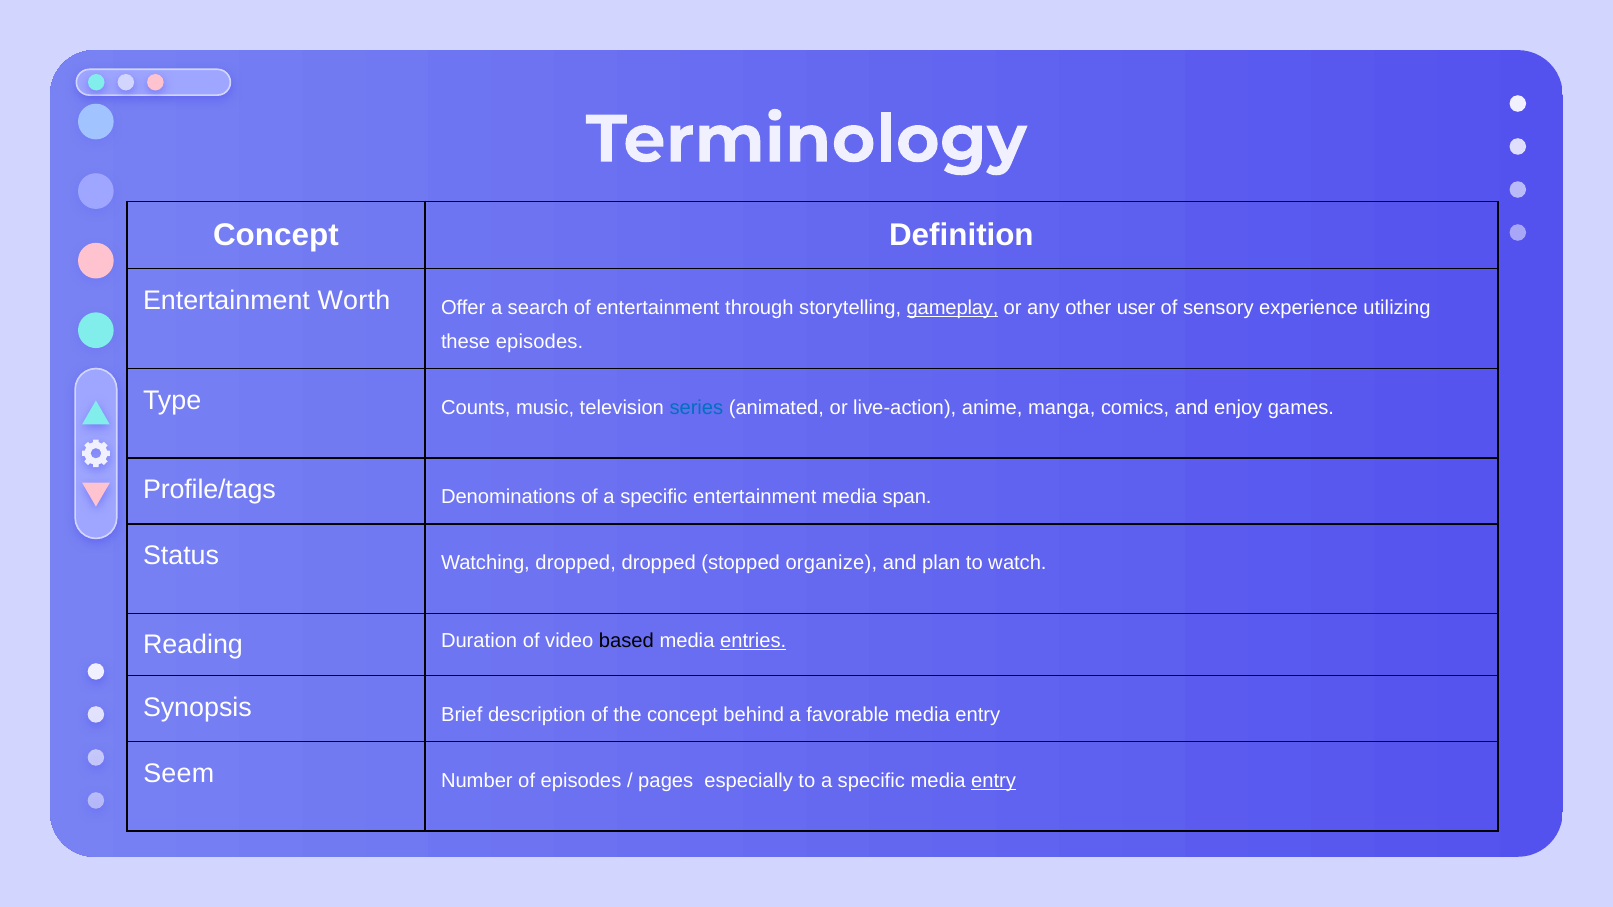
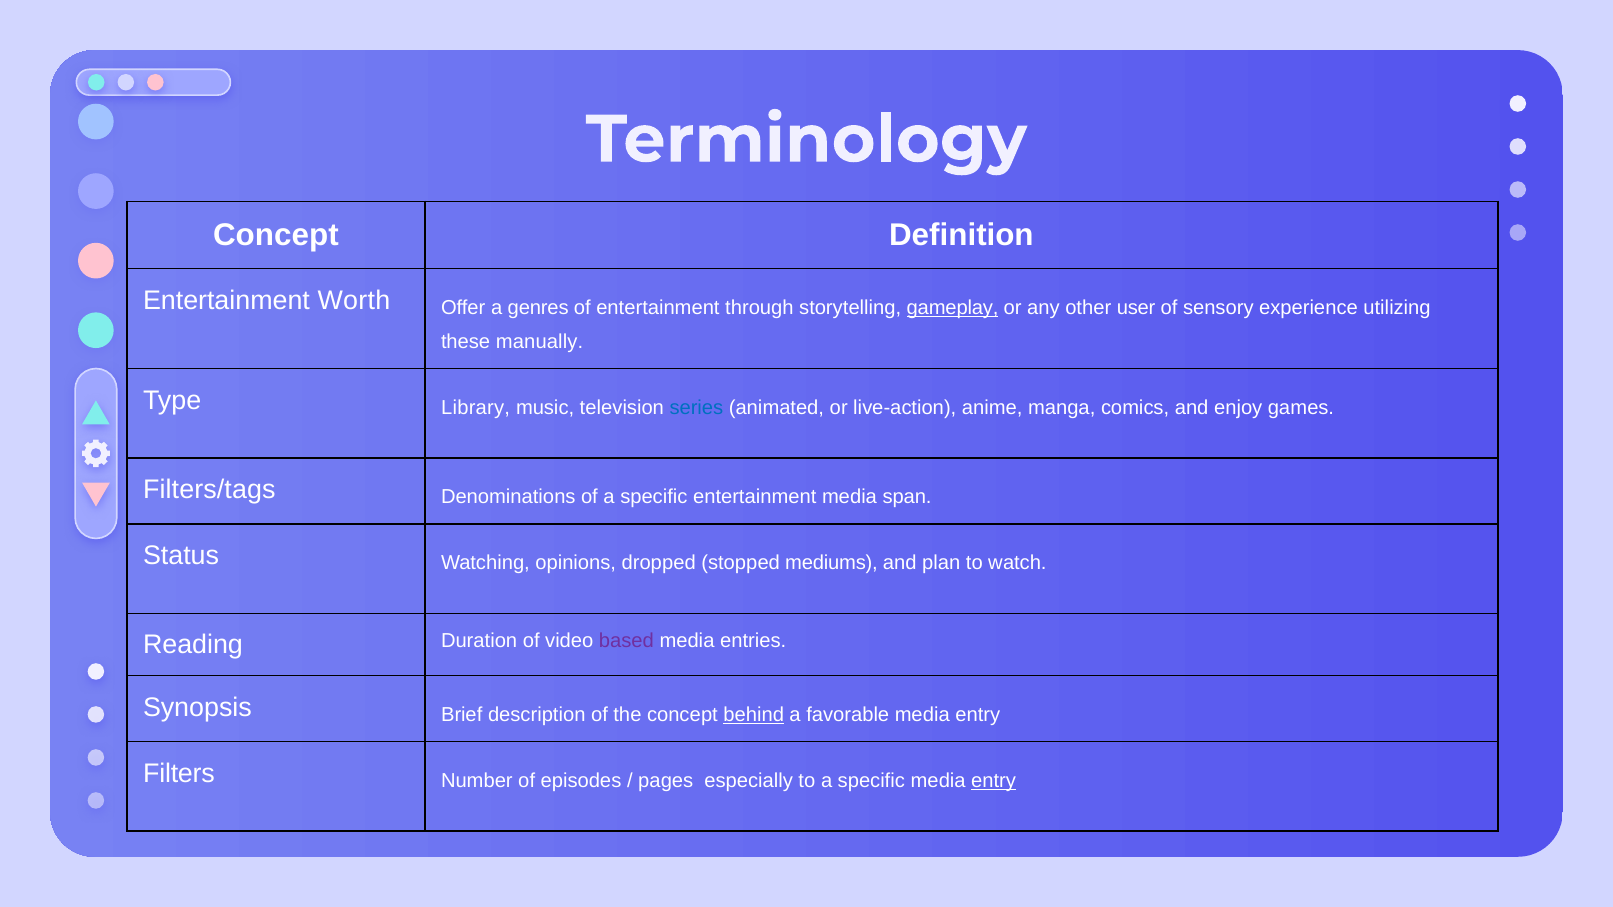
search: search -> genres (538, 308)
these episodes: episodes -> manually (540, 342)
Counts: Counts -> Library (476, 408)
Profile/tags: Profile/tags -> Filters/tags (209, 490)
Watching dropped: dropped -> opinions (576, 563)
organize: organize -> mediums (832, 563)
based colour: black -> purple (626, 641)
entries underline: present -> none (753, 641)
behind underline: none -> present (754, 715)
Seem: Seem -> Filters (179, 774)
